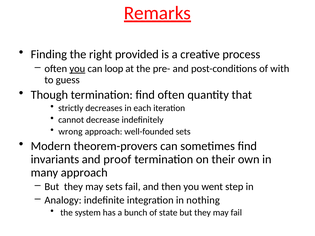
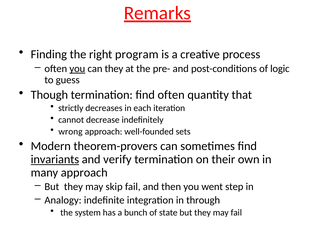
provided: provided -> program (137, 54)
can loop: loop -> they (114, 69)
with: with -> logic (280, 69)
invariants underline: none -> present (55, 159)
proof: proof -> verify (117, 159)
may sets: sets -> skip (114, 187)
nothing: nothing -> through (203, 200)
